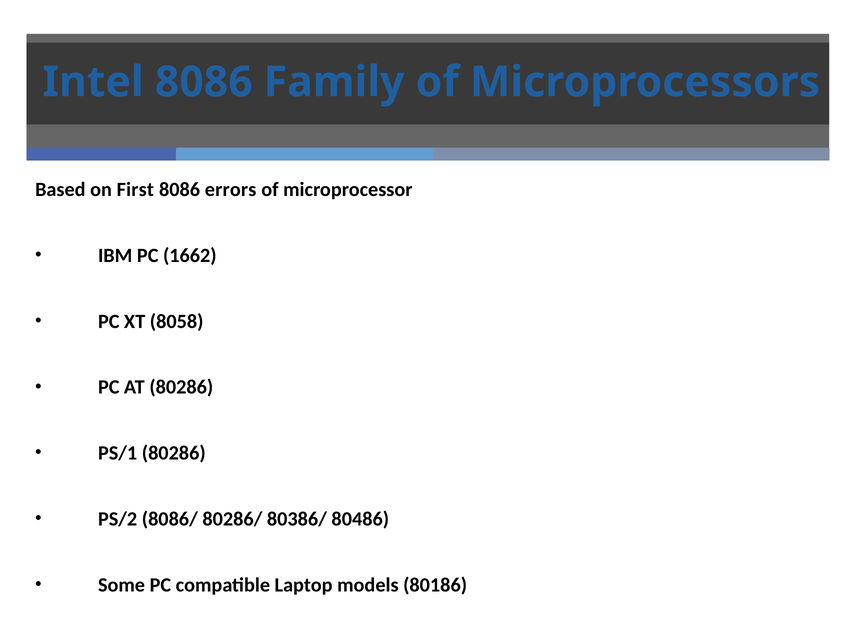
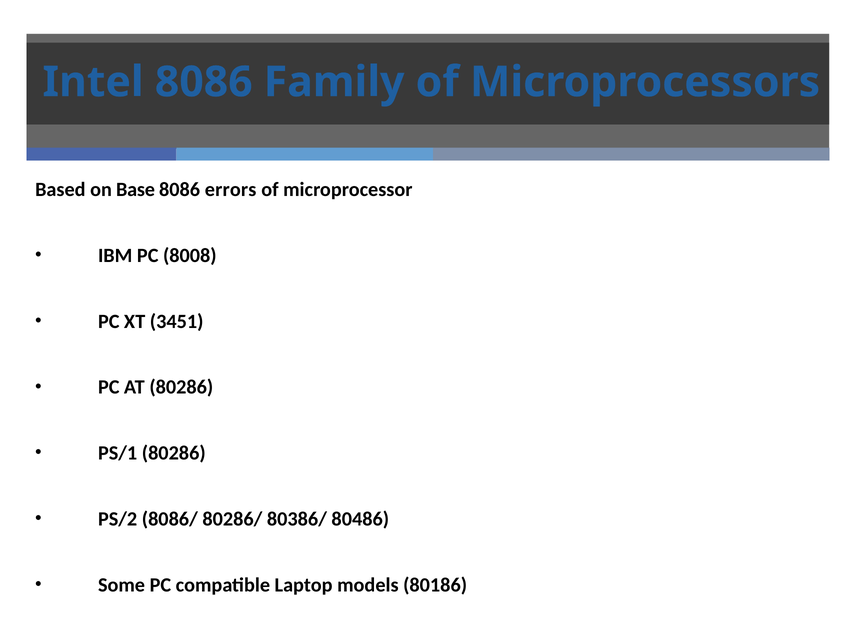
First: First -> Base (136, 190)
1662: 1662 -> 8008 (190, 255)
8058: 8058 -> 3451 (177, 321)
